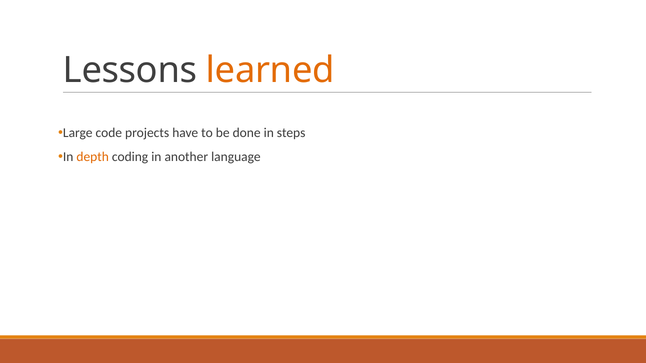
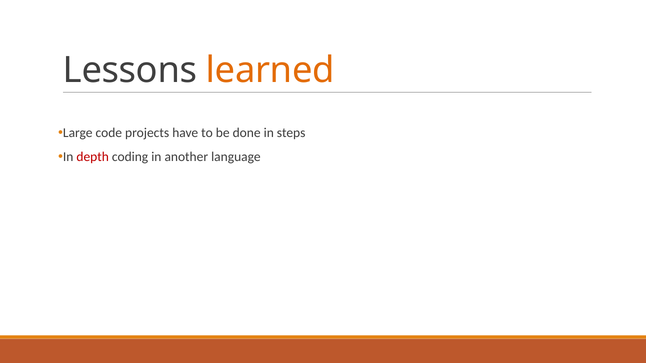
depth colour: orange -> red (93, 157)
